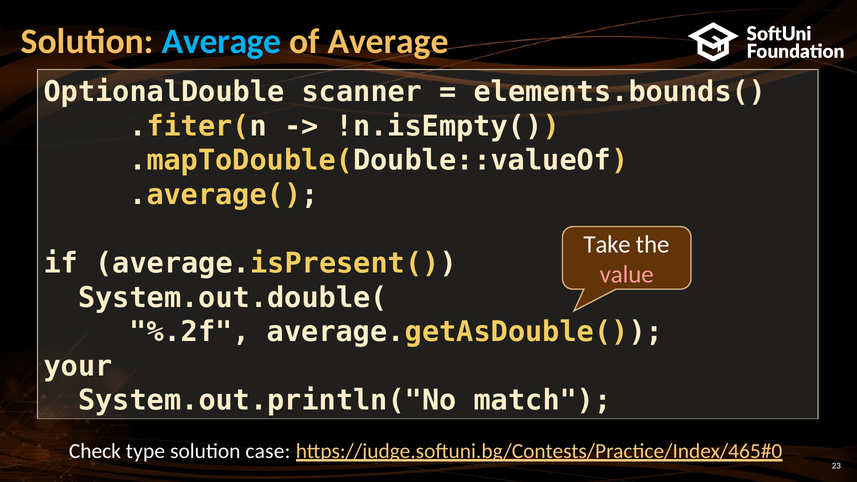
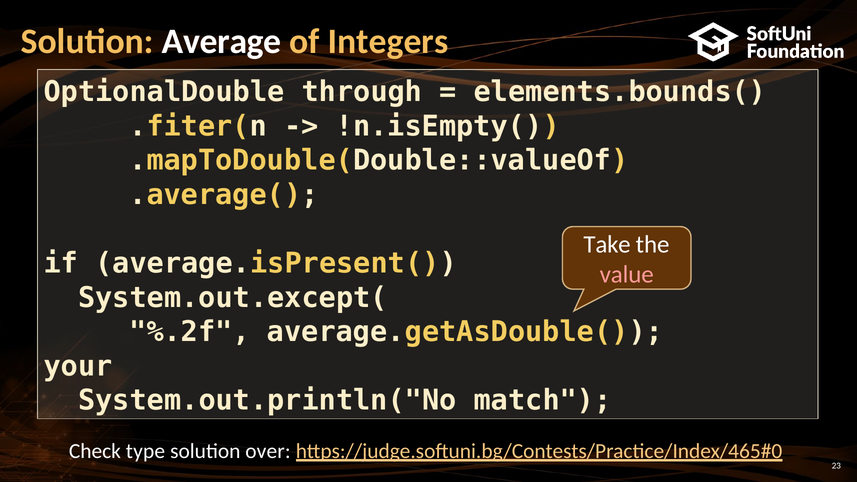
Average colour: light blue -> white (222, 42)
of Average: Average -> Integers (388, 42)
scanner: scanner -> through (362, 92)
System.out.double(: System.out.double( -> System.out.except( (233, 298)
case: case -> over (268, 451)
